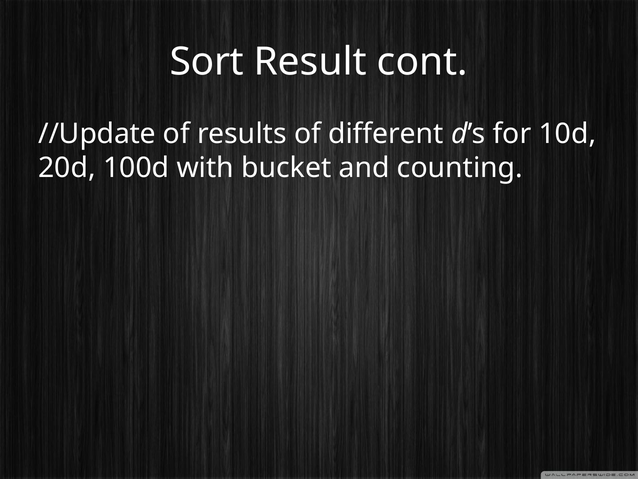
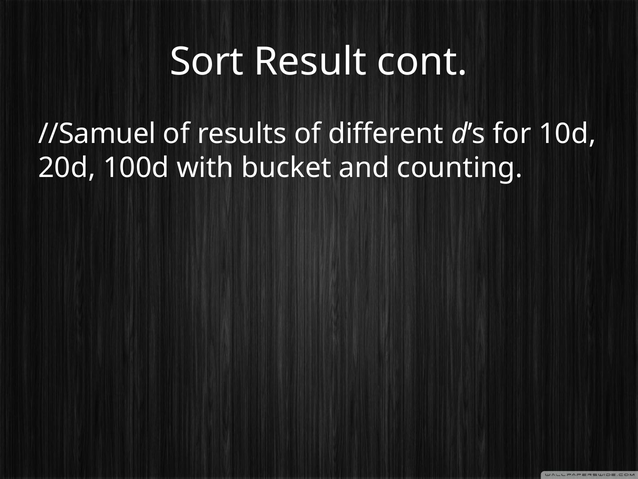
//Update: //Update -> //Samuel (97, 134)
